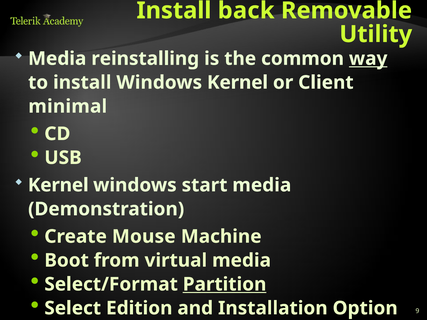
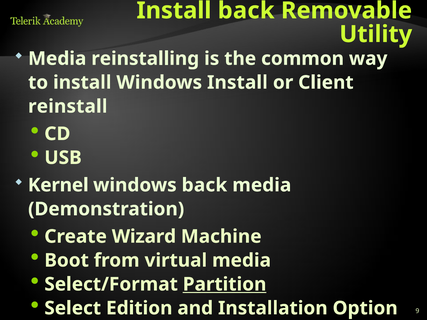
way underline: present -> none (368, 59)
Windows Kernel: Kernel -> Install (237, 83)
minimal: minimal -> reinstall (68, 106)
windows start: start -> back (204, 185)
Mouse: Mouse -> Wizard (144, 237)
